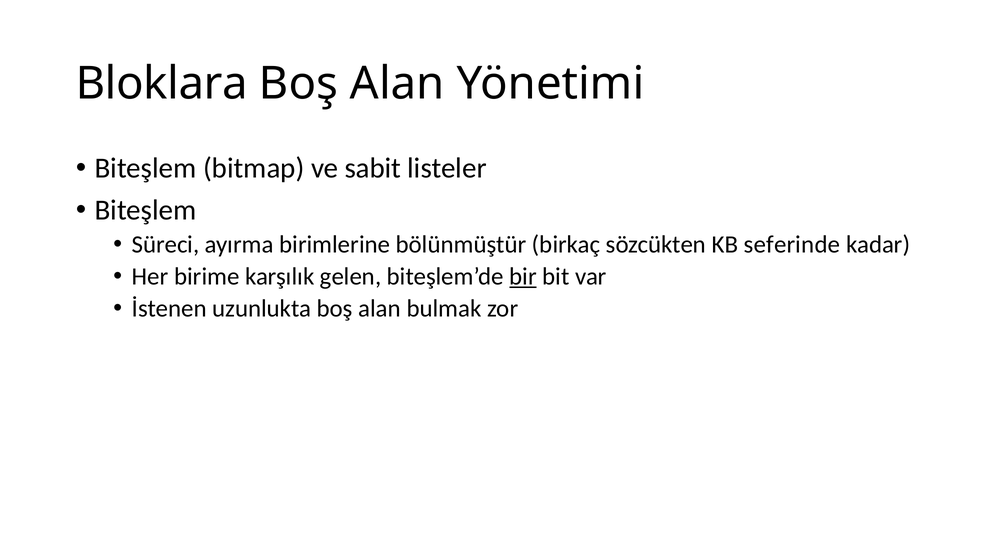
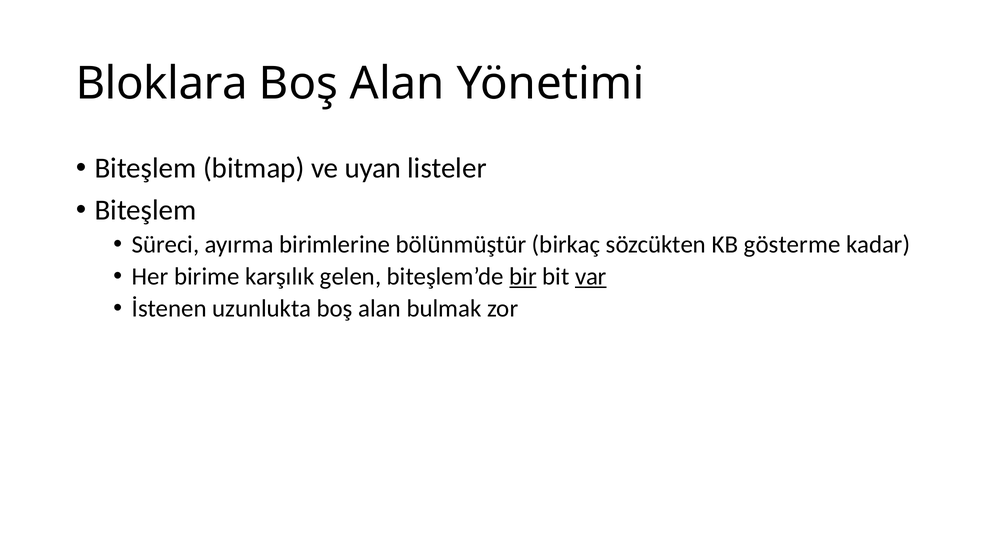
sabit: sabit -> uyan (373, 168)
seferinde: seferinde -> gösterme (792, 244)
var underline: none -> present (591, 277)
